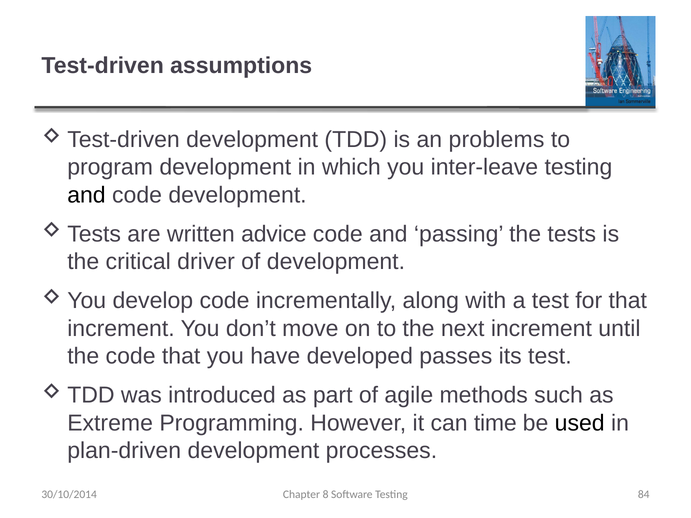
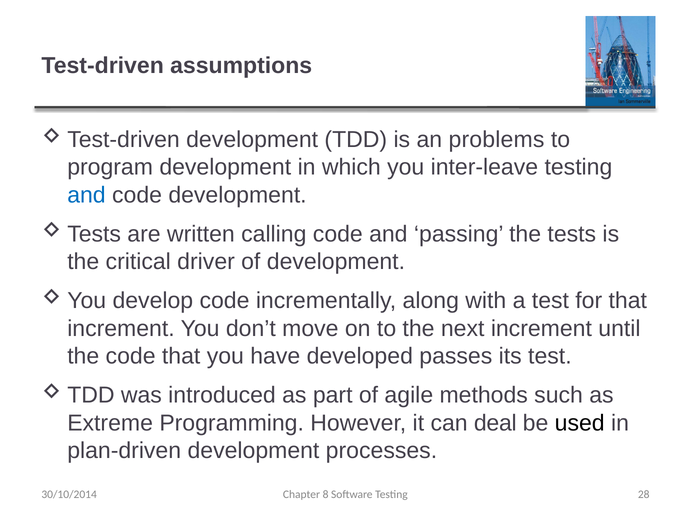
and colour: black -> blue (86, 195)
advice: advice -> calling (274, 234)
time: time -> deal (495, 423)
84: 84 -> 28 (644, 495)
